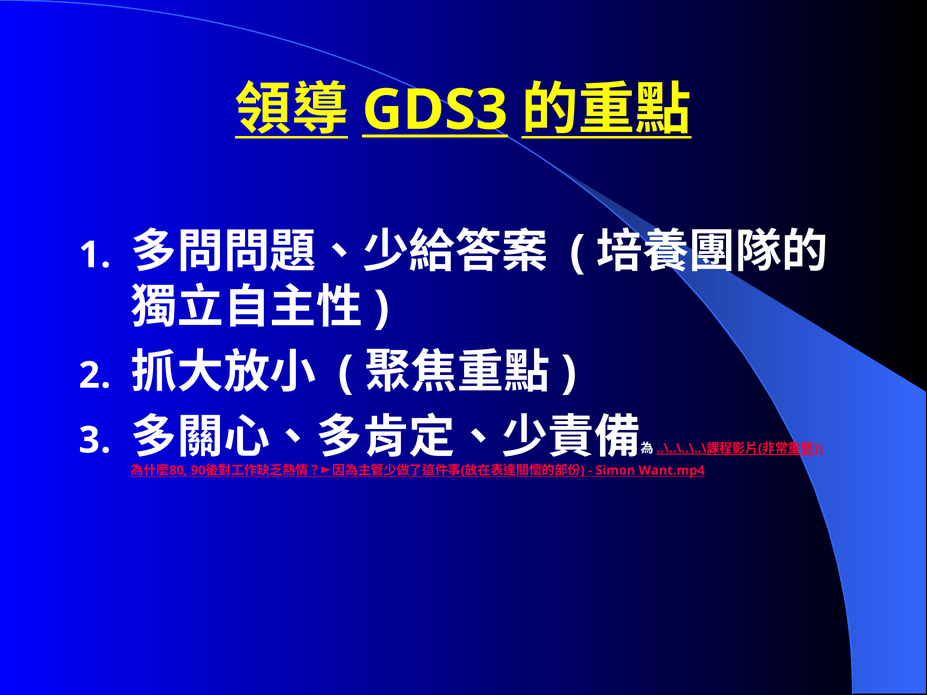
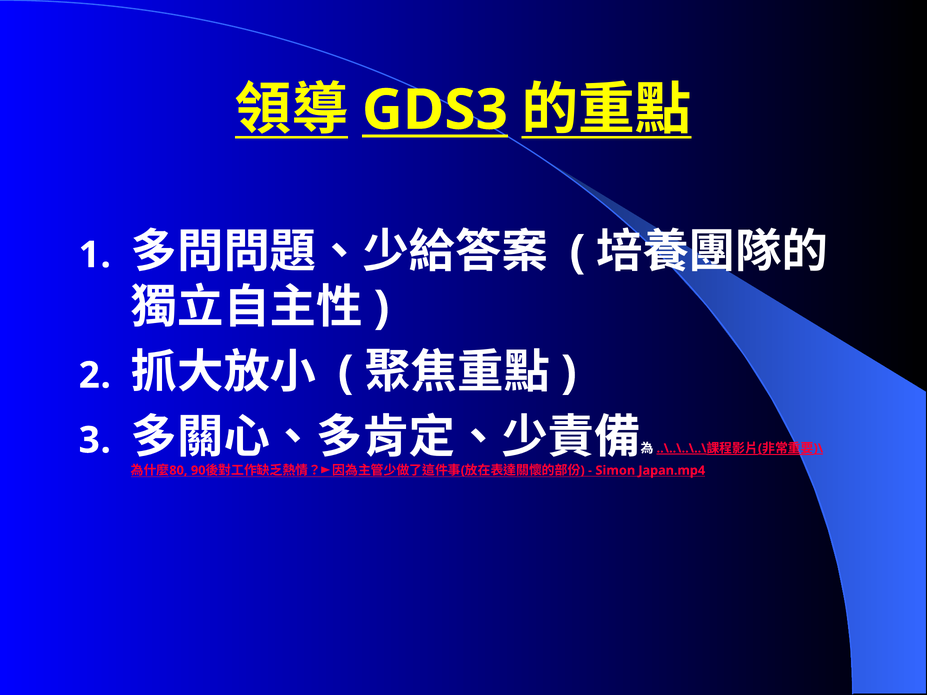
Want.mp4: Want.mp4 -> Japan.mp4 (672, 471)
